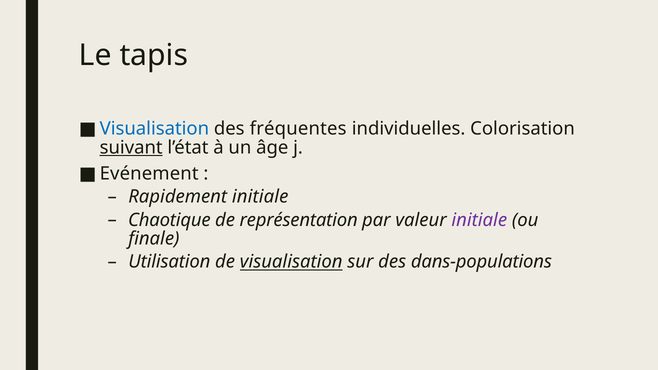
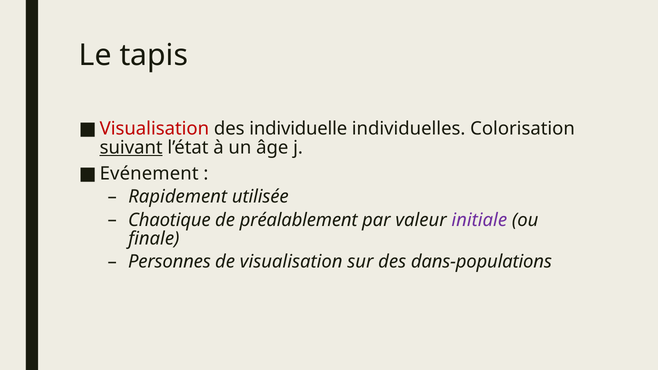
Visualisation colour: blue -> red (154, 129)
fréquentes: fréquentes -> individuelle (298, 129)
Rapidement initiale: initiale -> utilisée (260, 197)
représentation: représentation -> préalablement (299, 220)
Utilisation: Utilisation -> Personnes (169, 262)
visualisation underline: present -> none (291, 262)
